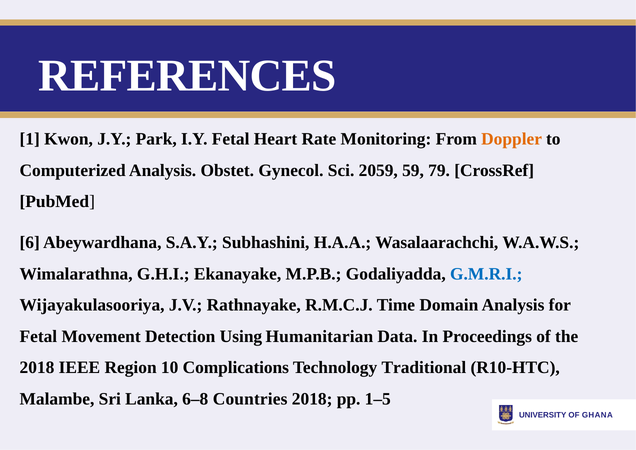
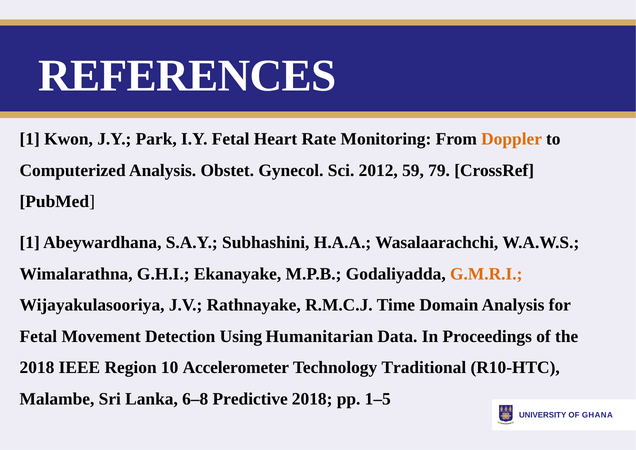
2059: 2059 -> 2012 (378, 170)
6: 6 -> 1 (30, 243)
G.M.R.I colour: blue -> orange (486, 274)
Complications: Complications -> Accelerometer (236, 367)
Countries: Countries -> Predictive (250, 399)
